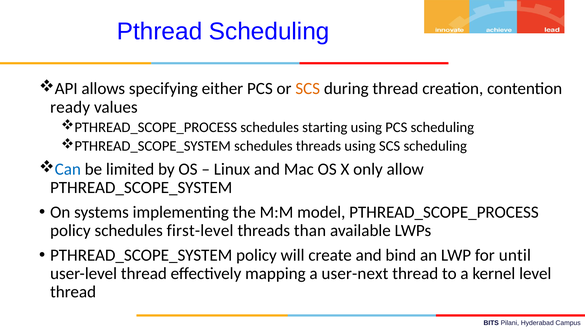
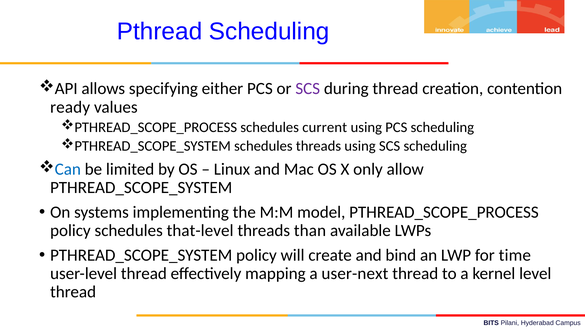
SCS colour: orange -> purple (308, 89)
starting: starting -> current (325, 127)
first-level: first-level -> that-level (200, 231)
until: until -> time (515, 255)
